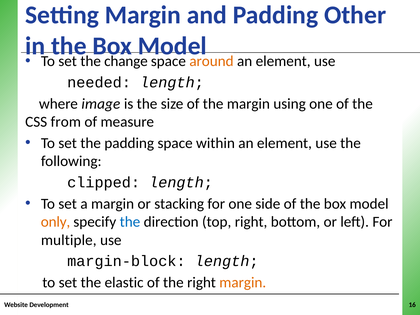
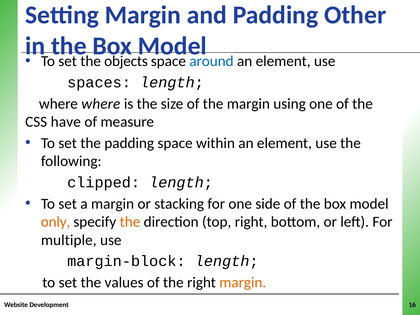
change: change -> objects (126, 61)
around colour: orange -> blue (211, 61)
needed: needed -> spaces (99, 82)
where image: image -> where (101, 104)
from: from -> have (66, 122)
the colour: blue -> orange (130, 222)
elastic: elastic -> values (124, 283)
